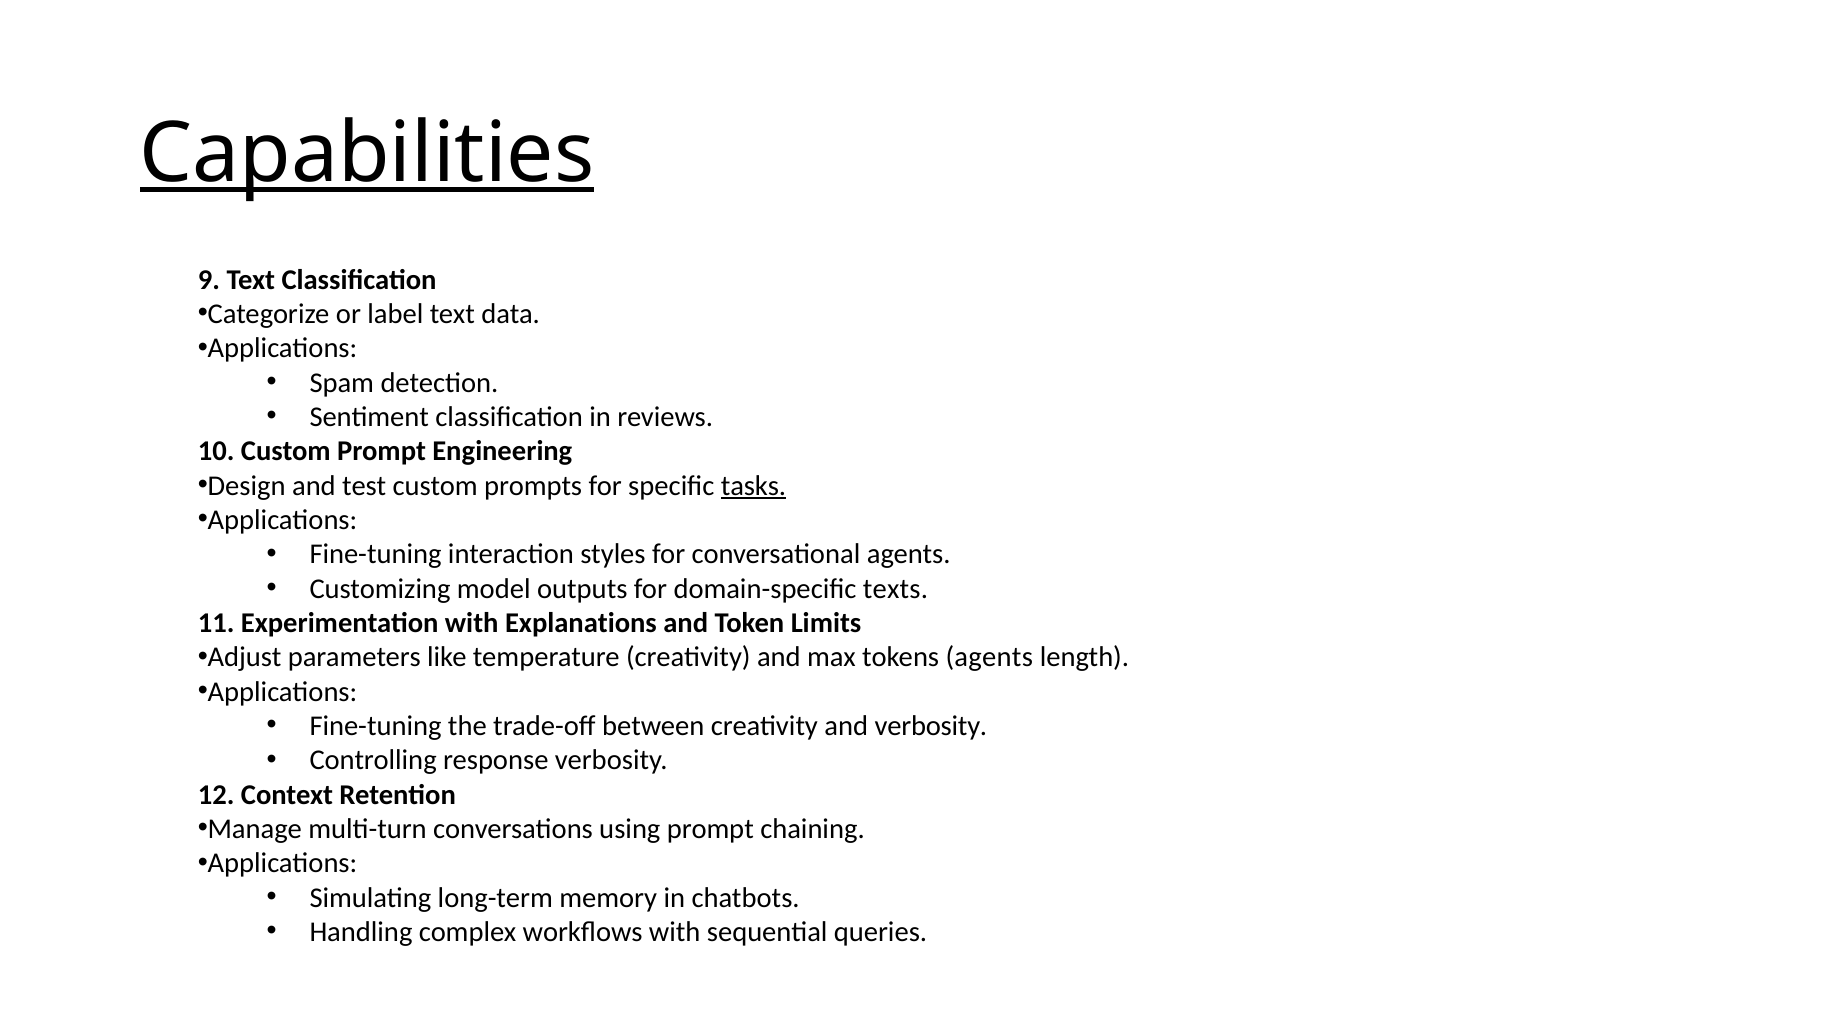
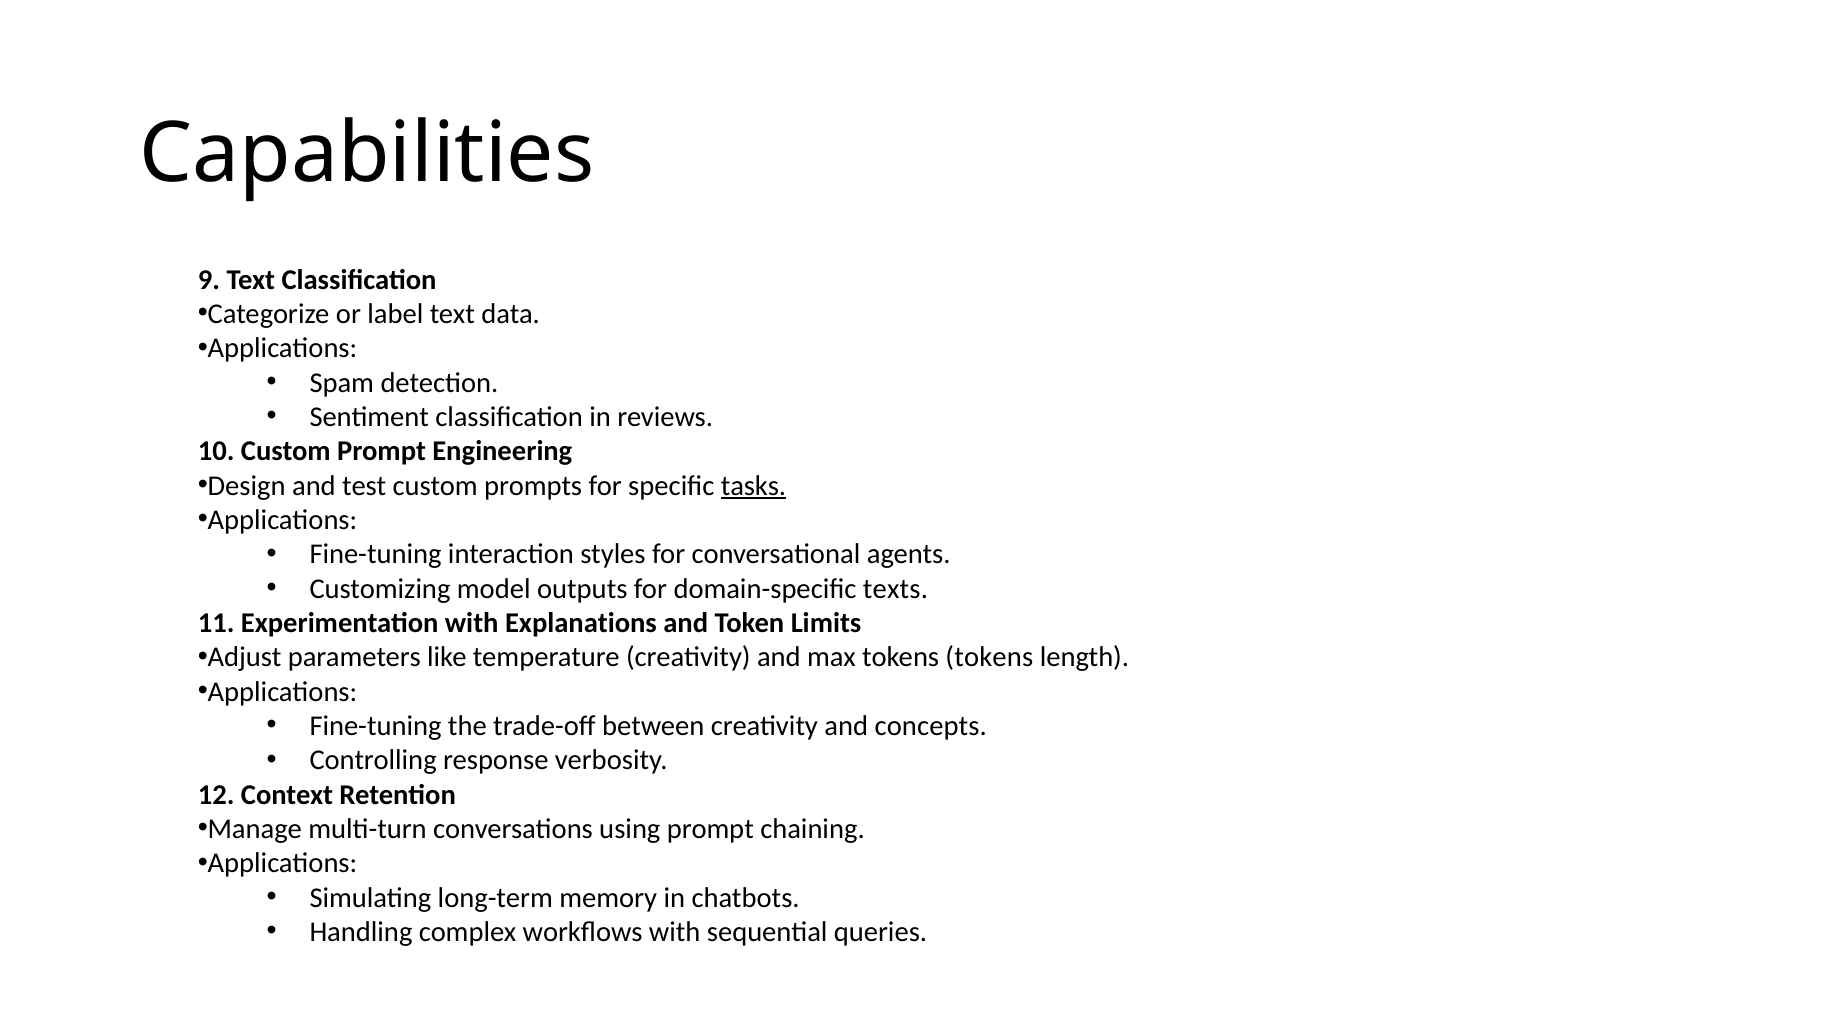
Capabilities underline: present -> none (367, 154)
tokens agents: agents -> tokens (989, 657)
and verbosity: verbosity -> concepts (931, 726)
